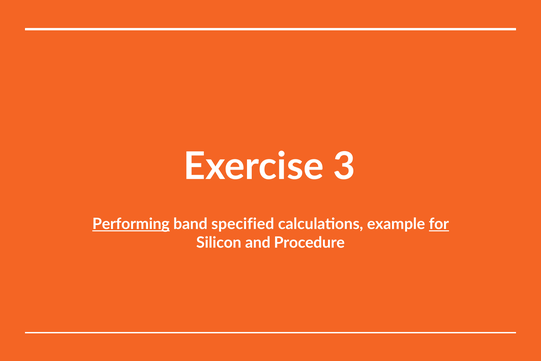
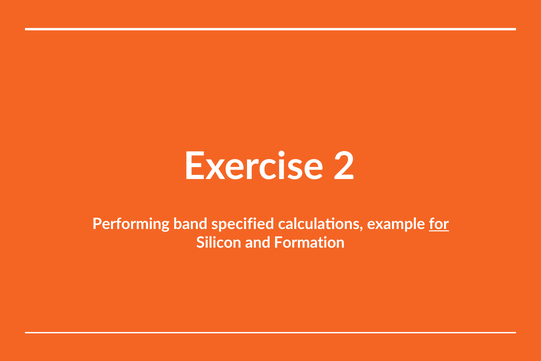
3: 3 -> 2 (344, 166)
Performing underline: present -> none (131, 224)
Procedure: Procedure -> Formation (309, 243)
